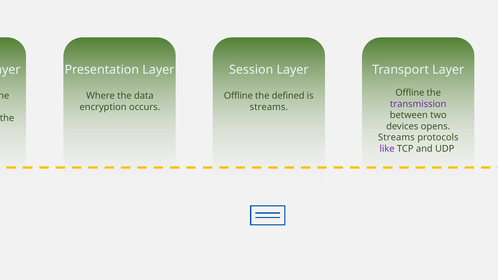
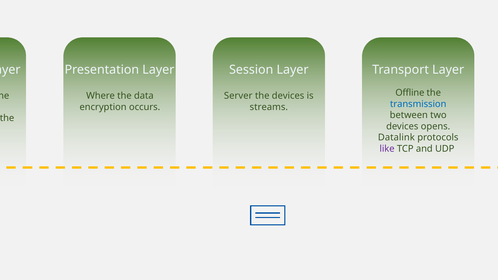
Offline: Offline -> Server (238, 96)
the defined: defined -> devices (288, 96)
transmission colour: purple -> blue (418, 104)
Streams: Streams -> Datalink (396, 138)
